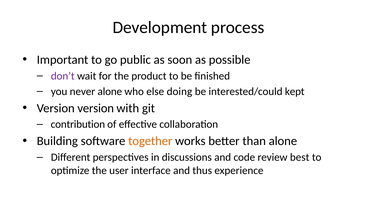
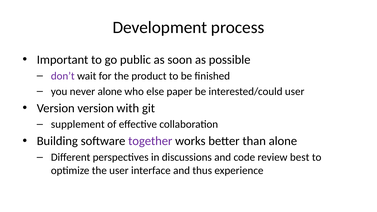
doing: doing -> paper (180, 91)
interested/could kept: kept -> user (295, 91)
contribution: contribution -> supplement (78, 124)
together colour: orange -> purple (150, 141)
